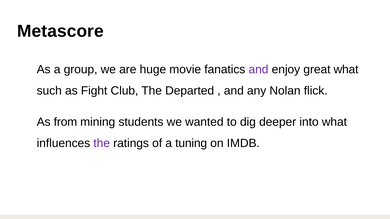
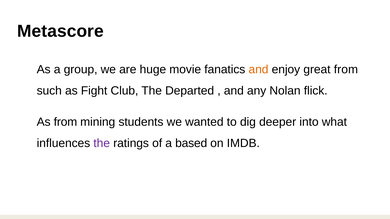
and colour: purple -> orange (259, 69)
great what: what -> from (346, 69)
tuning: tuning -> based (191, 143)
